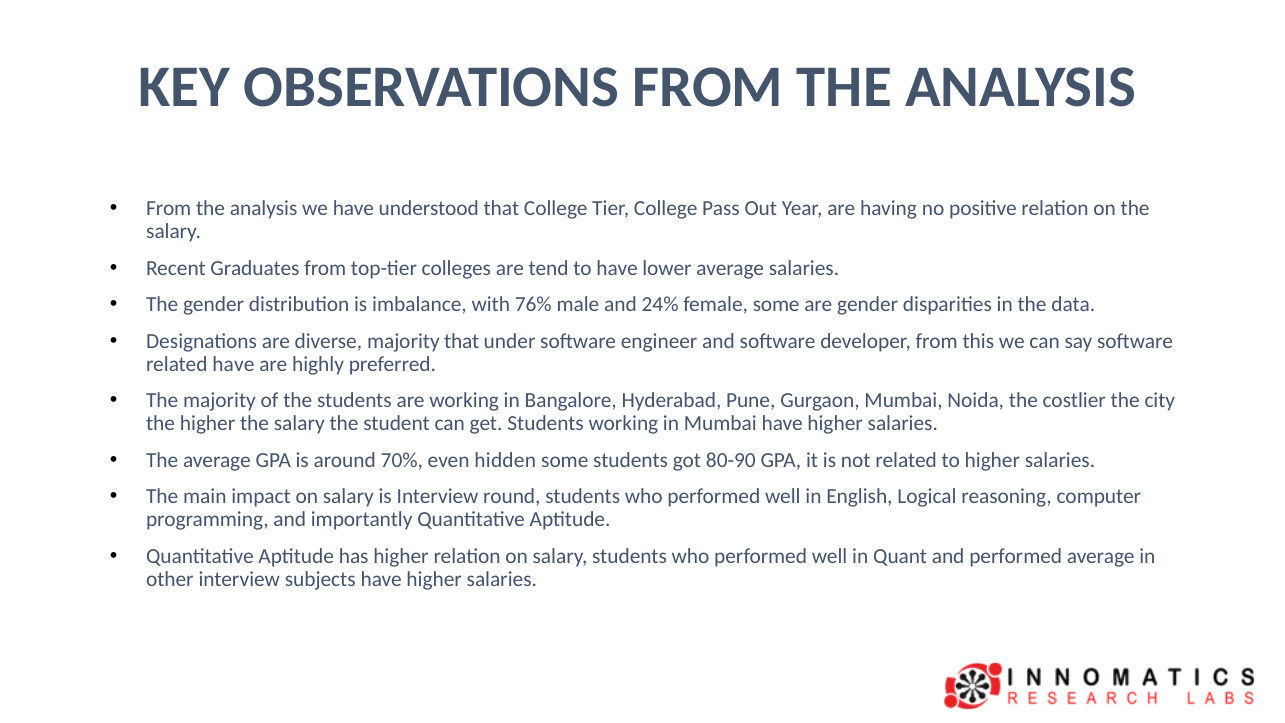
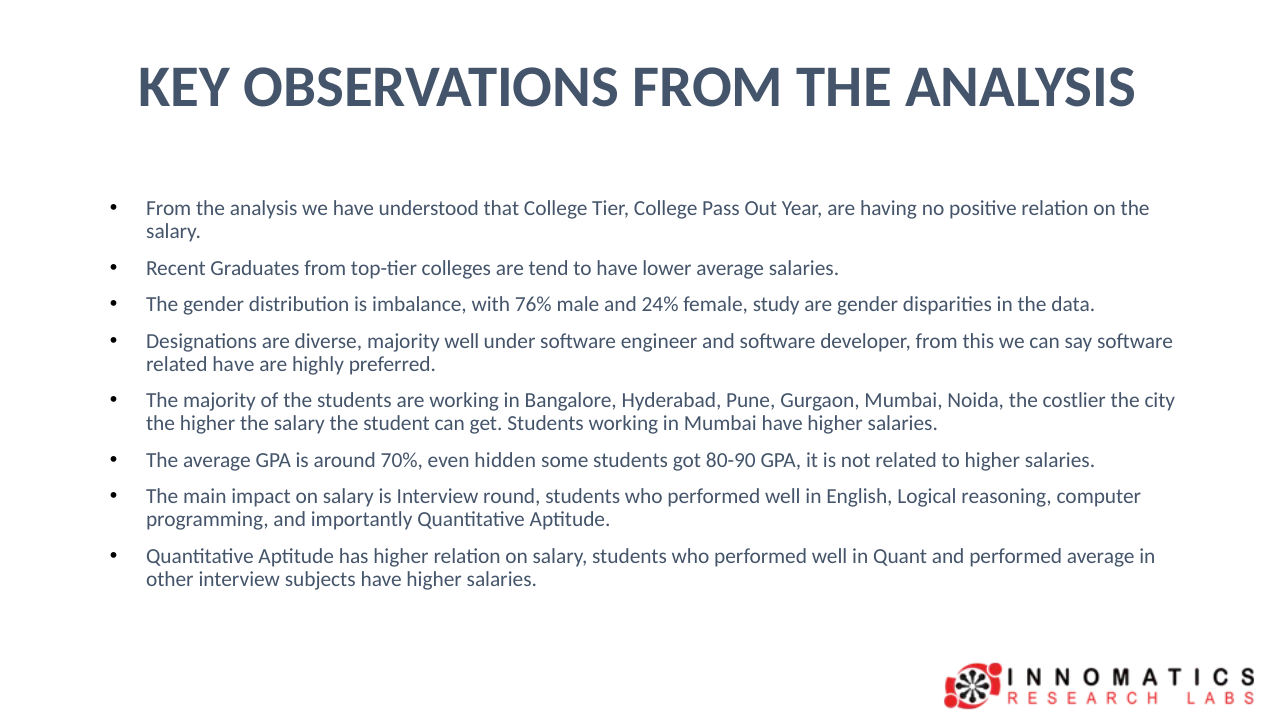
female some: some -> study (776, 305)
majority that: that -> well (462, 341)
